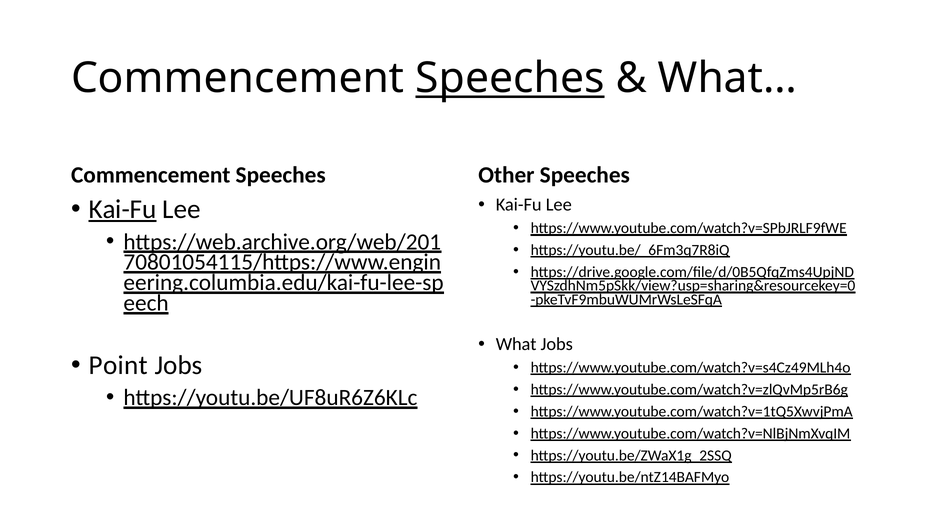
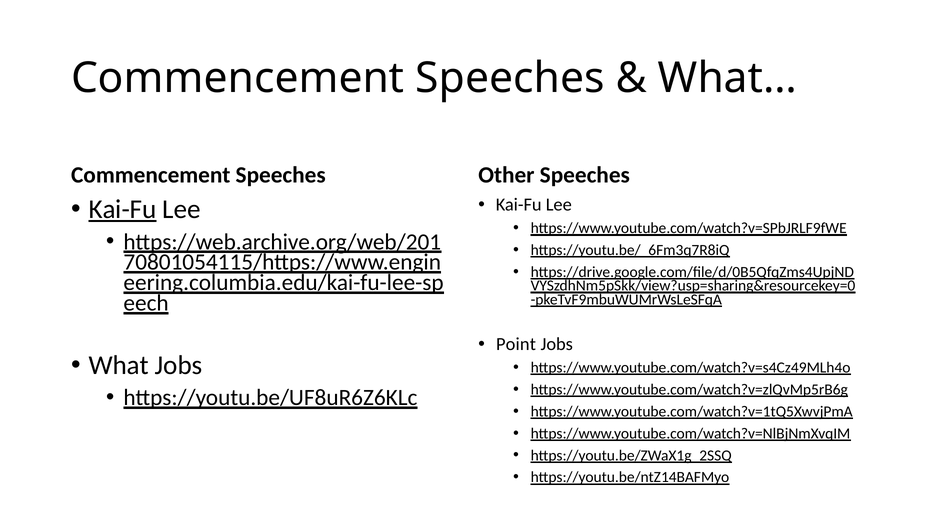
Speeches underline: present -> none (510, 78)
What: What -> Point (516, 344)
Point: Point -> What (119, 365)
